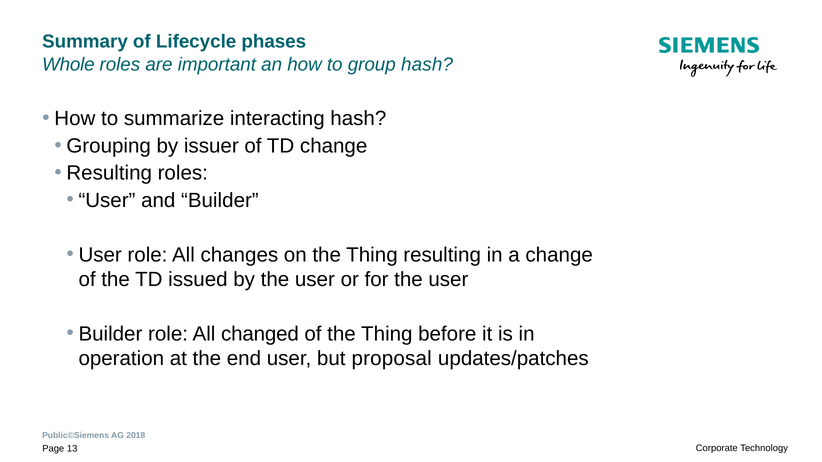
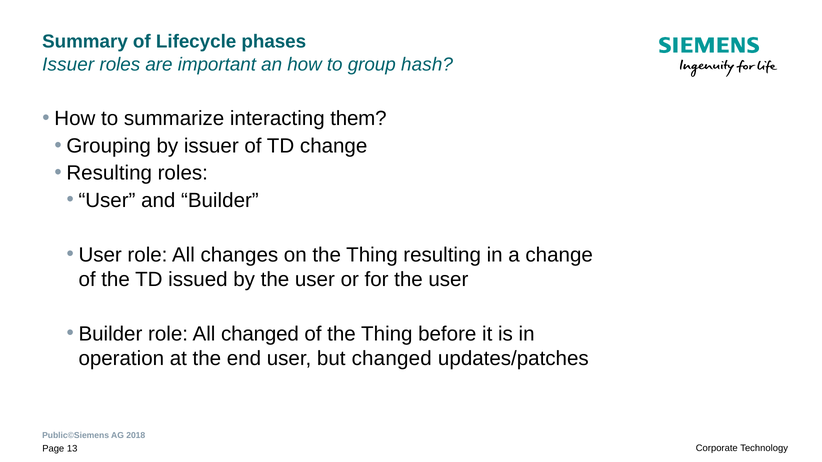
Whole: Whole -> Issuer (68, 64)
interacting hash: hash -> them (358, 119)
but proposal: proposal -> changed (392, 359)
